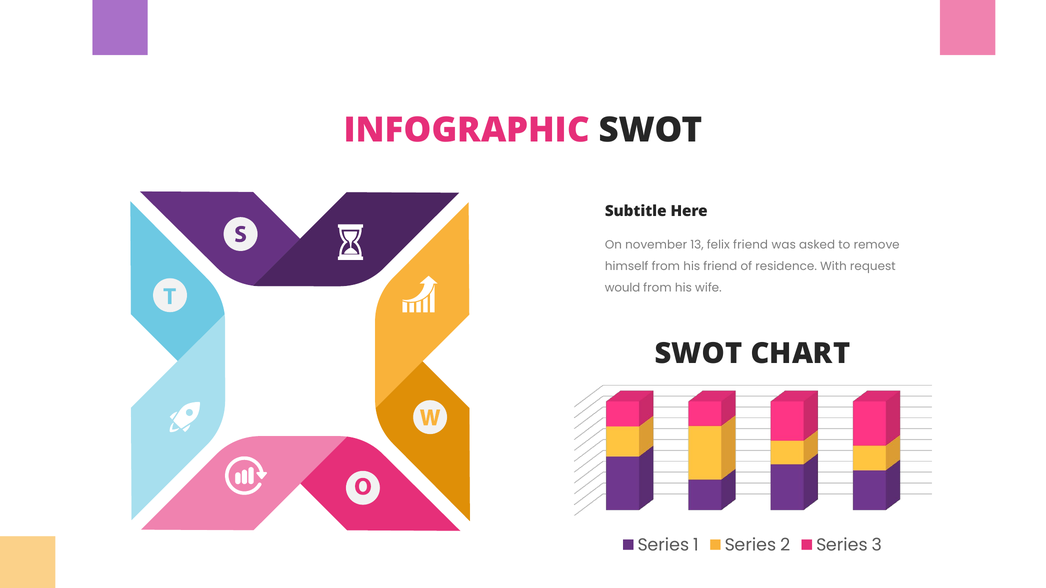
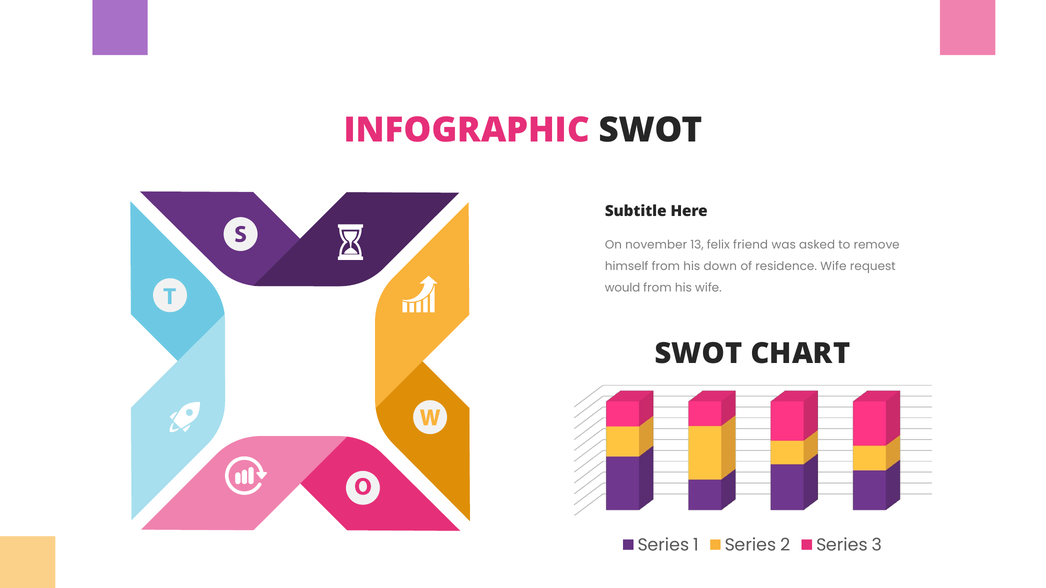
his friend: friend -> down (720, 266)
residence With: With -> Wife (833, 266)
